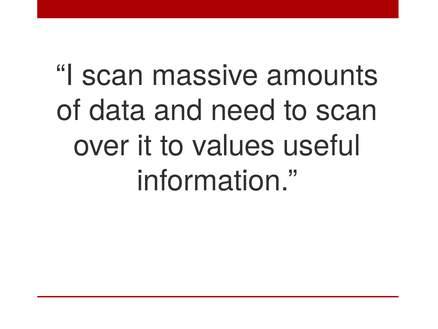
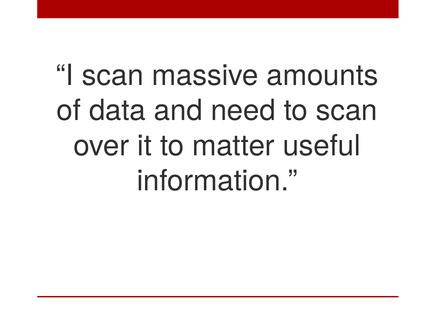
values: values -> matter (233, 145)
